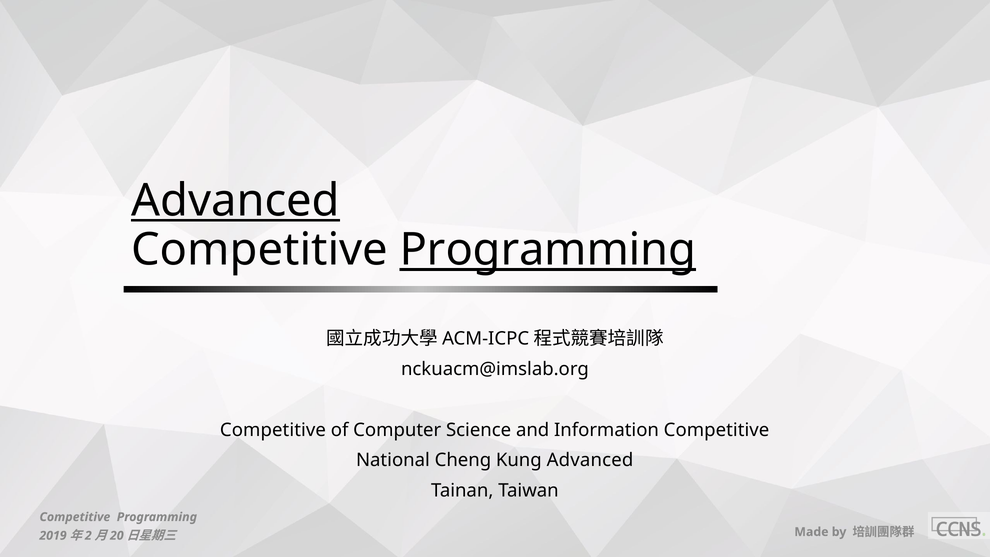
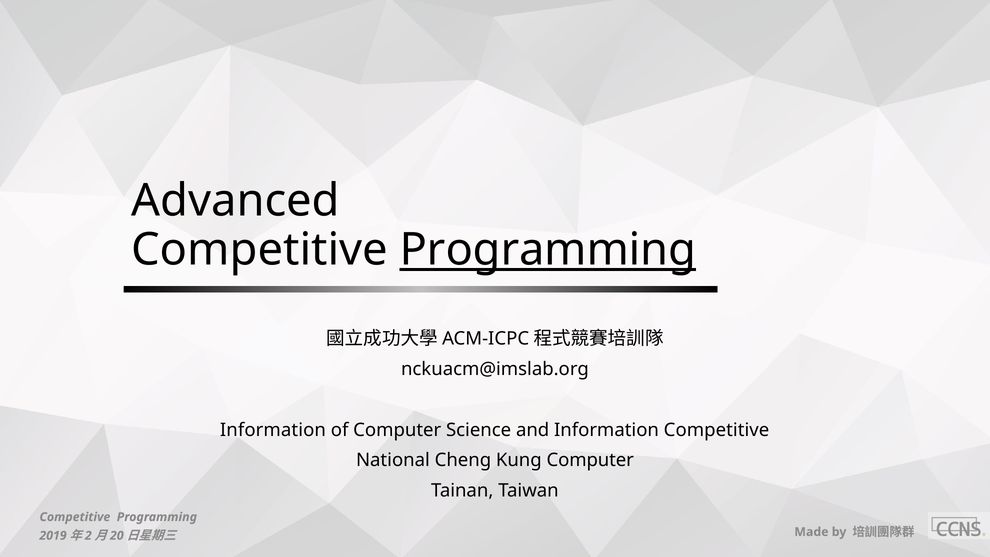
Advanced underline: present -> none (235, 201)
Competitive: Competitive -> Information (273, 430)
Kung Advanced: Advanced -> Computer (590, 460)
